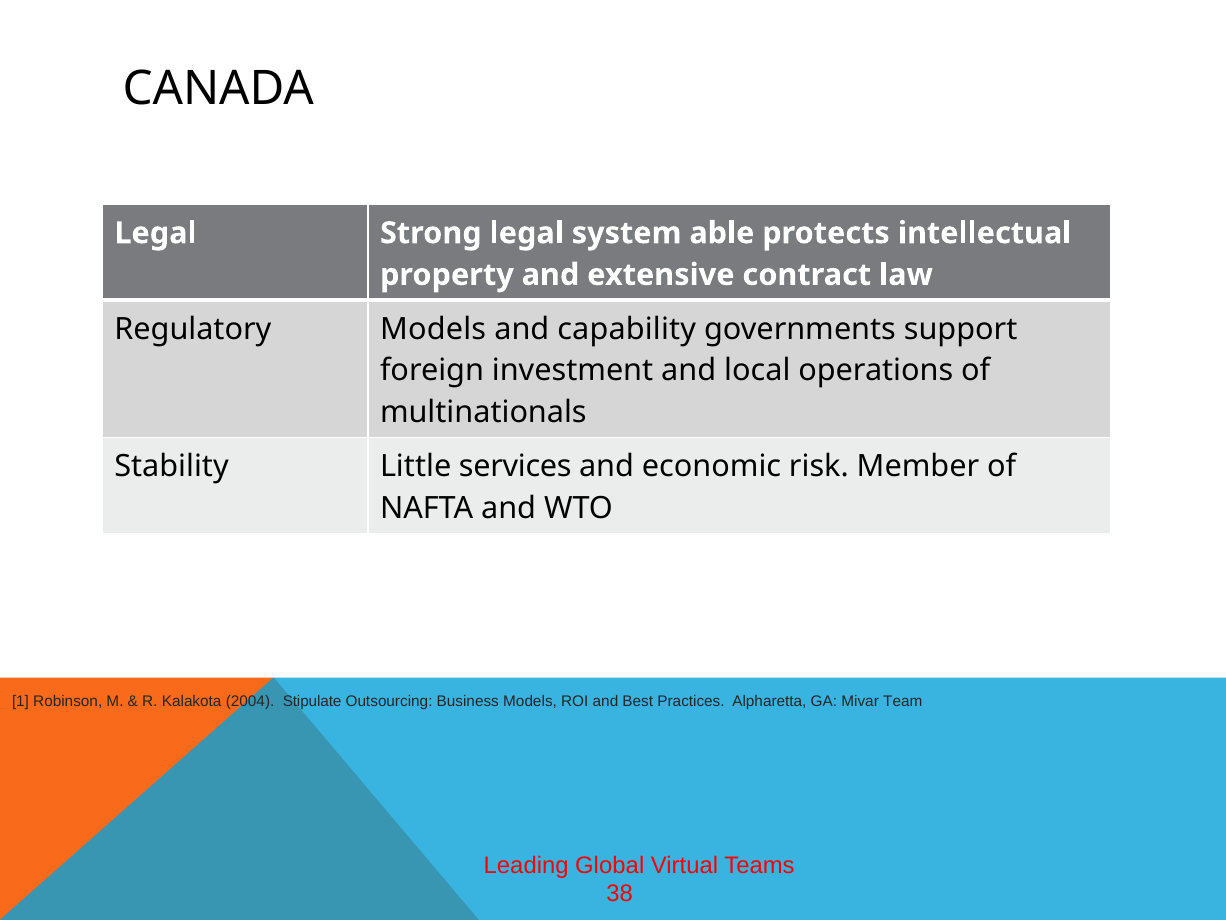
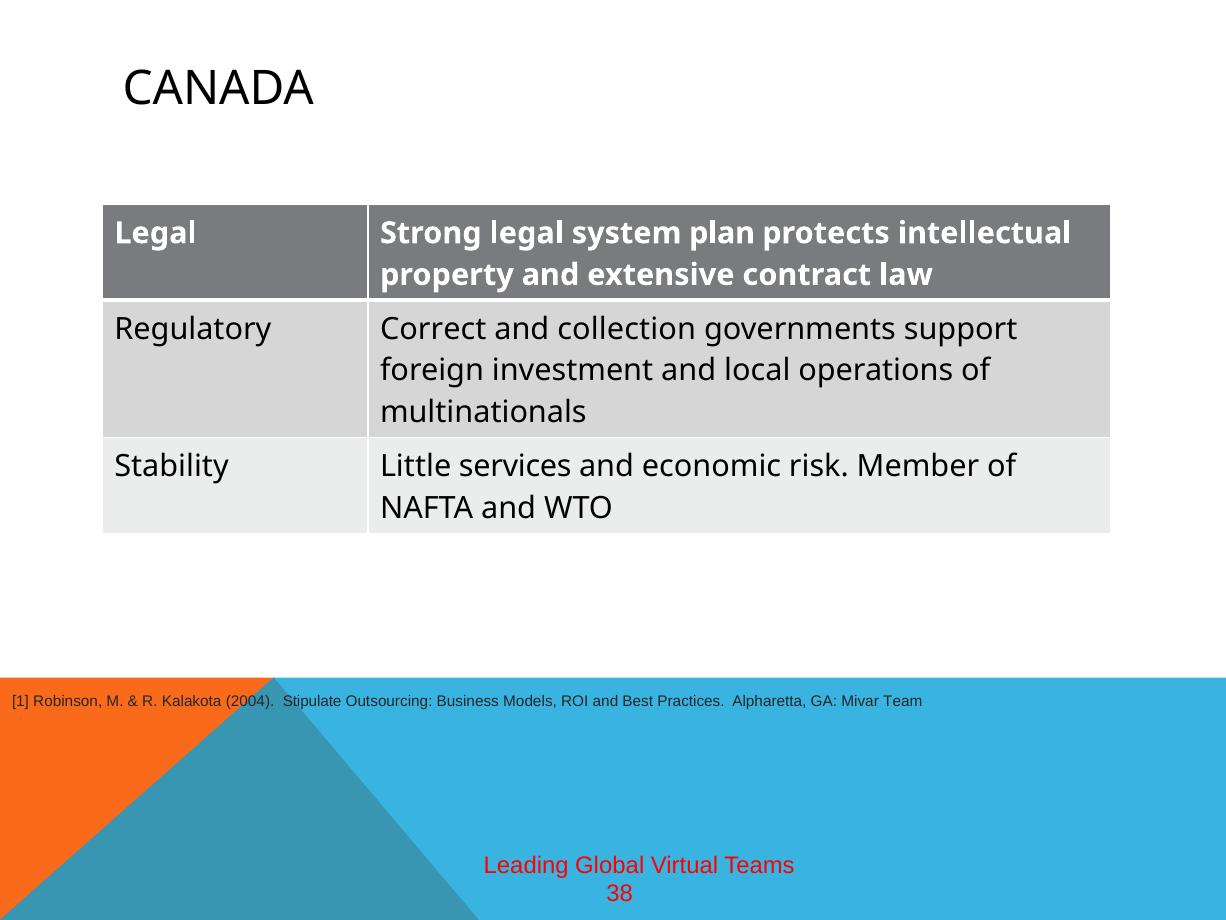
able: able -> plan (722, 233)
Regulatory Models: Models -> Correct (433, 329)
capability: capability -> collection (627, 329)
